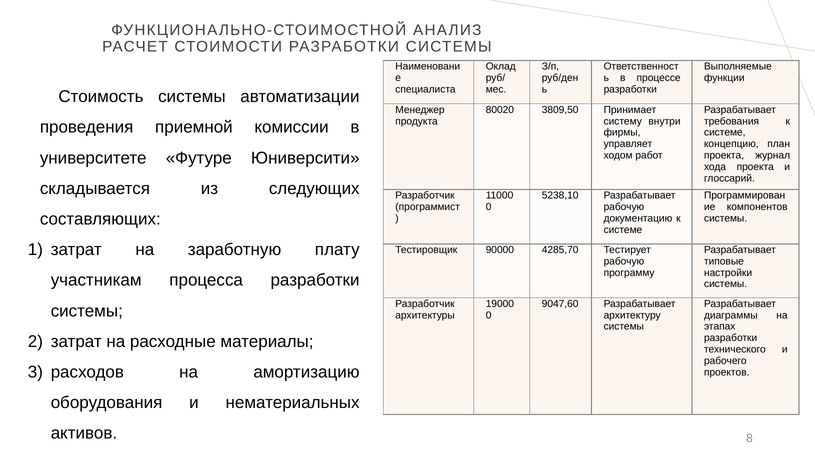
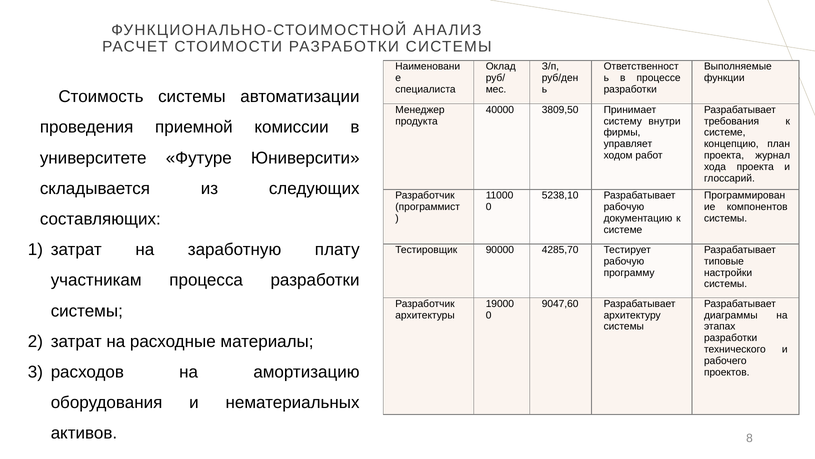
80020: 80020 -> 40000 (500, 110)
